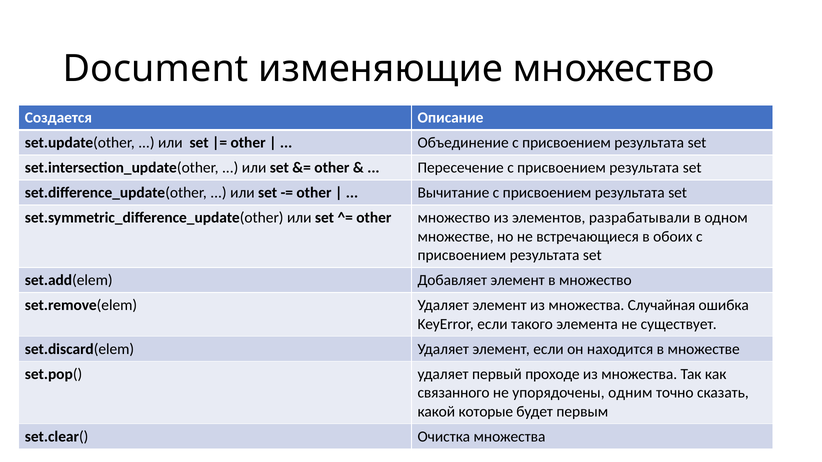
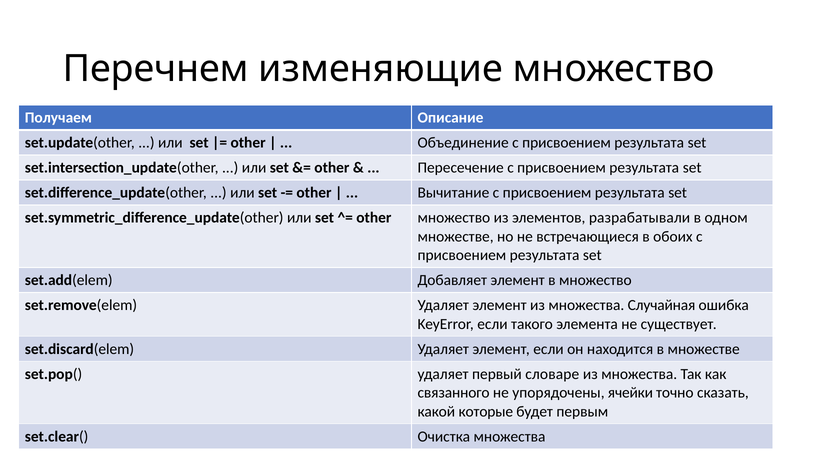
Document: Document -> Перечнем (156, 69)
Создается: Создается -> Получаем (58, 118)
проходе: проходе -> словаре (552, 374)
одним: одним -> ячейки (630, 393)
